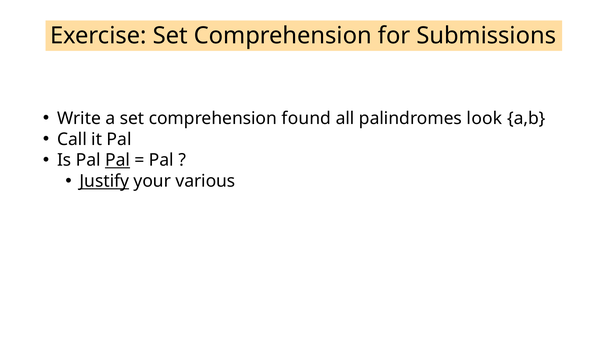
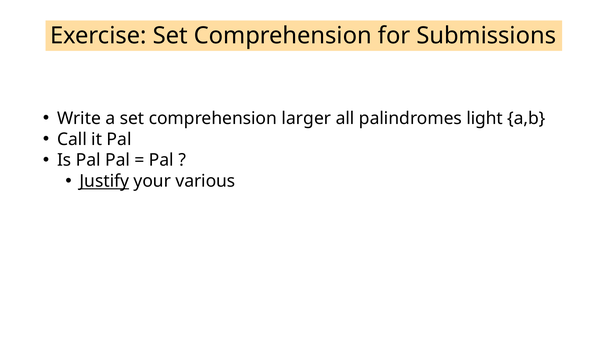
found: found -> larger (306, 118)
look: look -> light (485, 118)
Pal underline: present -> none (118, 160)
